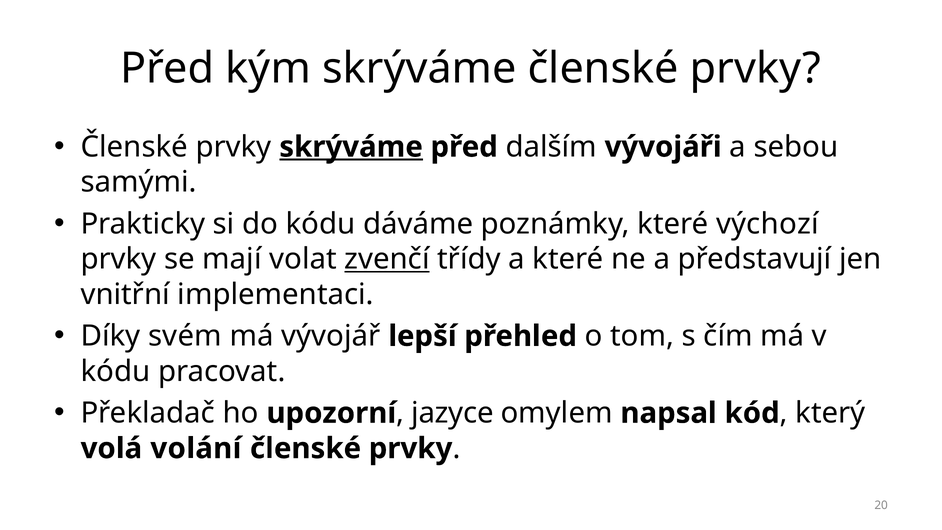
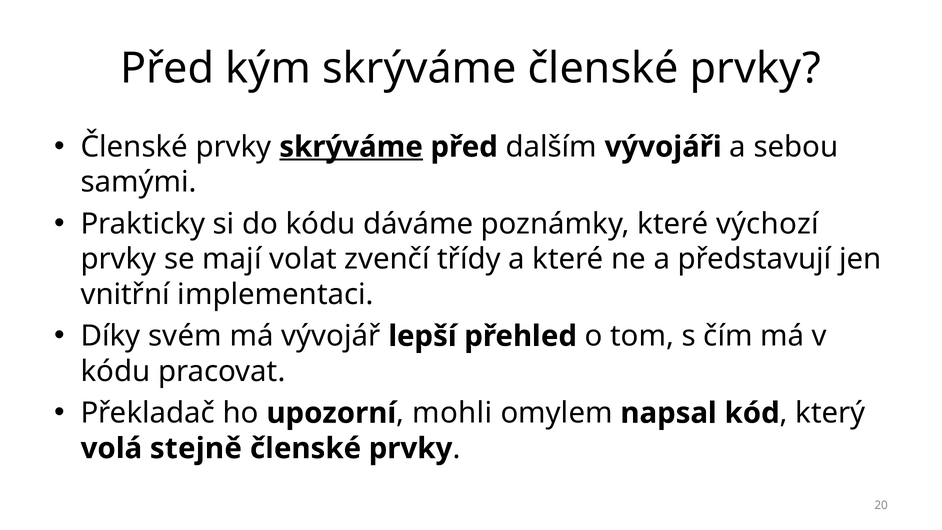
zvenčí underline: present -> none (387, 259)
jazyce: jazyce -> mohli (452, 413)
volání: volání -> stejně (196, 448)
